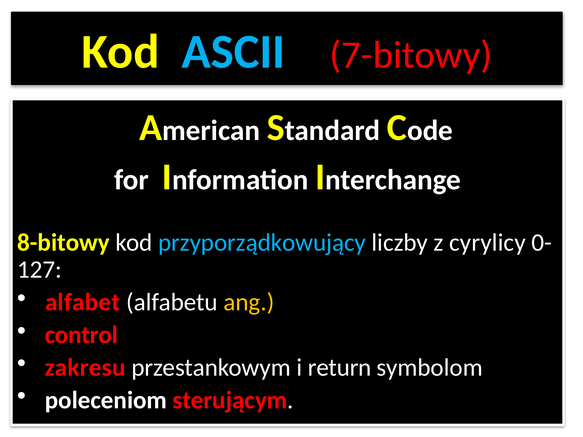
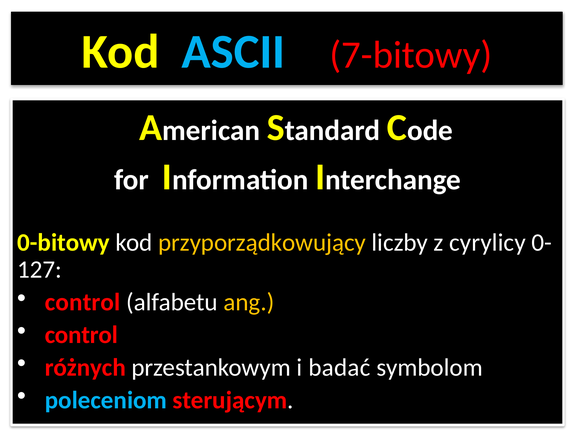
8-bitowy: 8-bitowy -> 0-bitowy (64, 243)
przyporządkowujący colour: light blue -> yellow (262, 243)
alfabet: alfabet -> control (83, 302)
zakresu: zakresu -> różnych (85, 368)
return: return -> badać (339, 368)
poleceniom colour: white -> light blue (106, 400)
